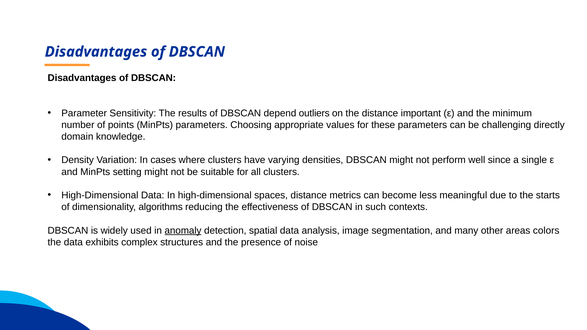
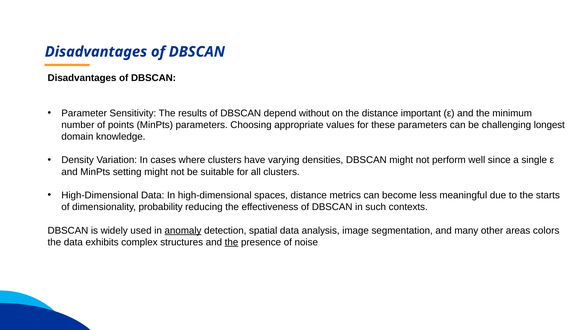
outliers: outliers -> without (314, 113)
directly: directly -> longest (549, 125)
algorithms: algorithms -> probability (161, 207)
the underline: none -> present (232, 242)
